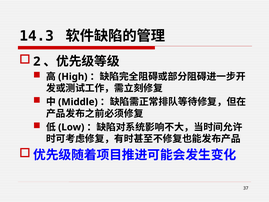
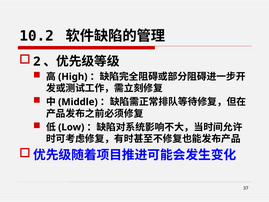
14.3: 14.3 -> 10.2 (37, 36)
